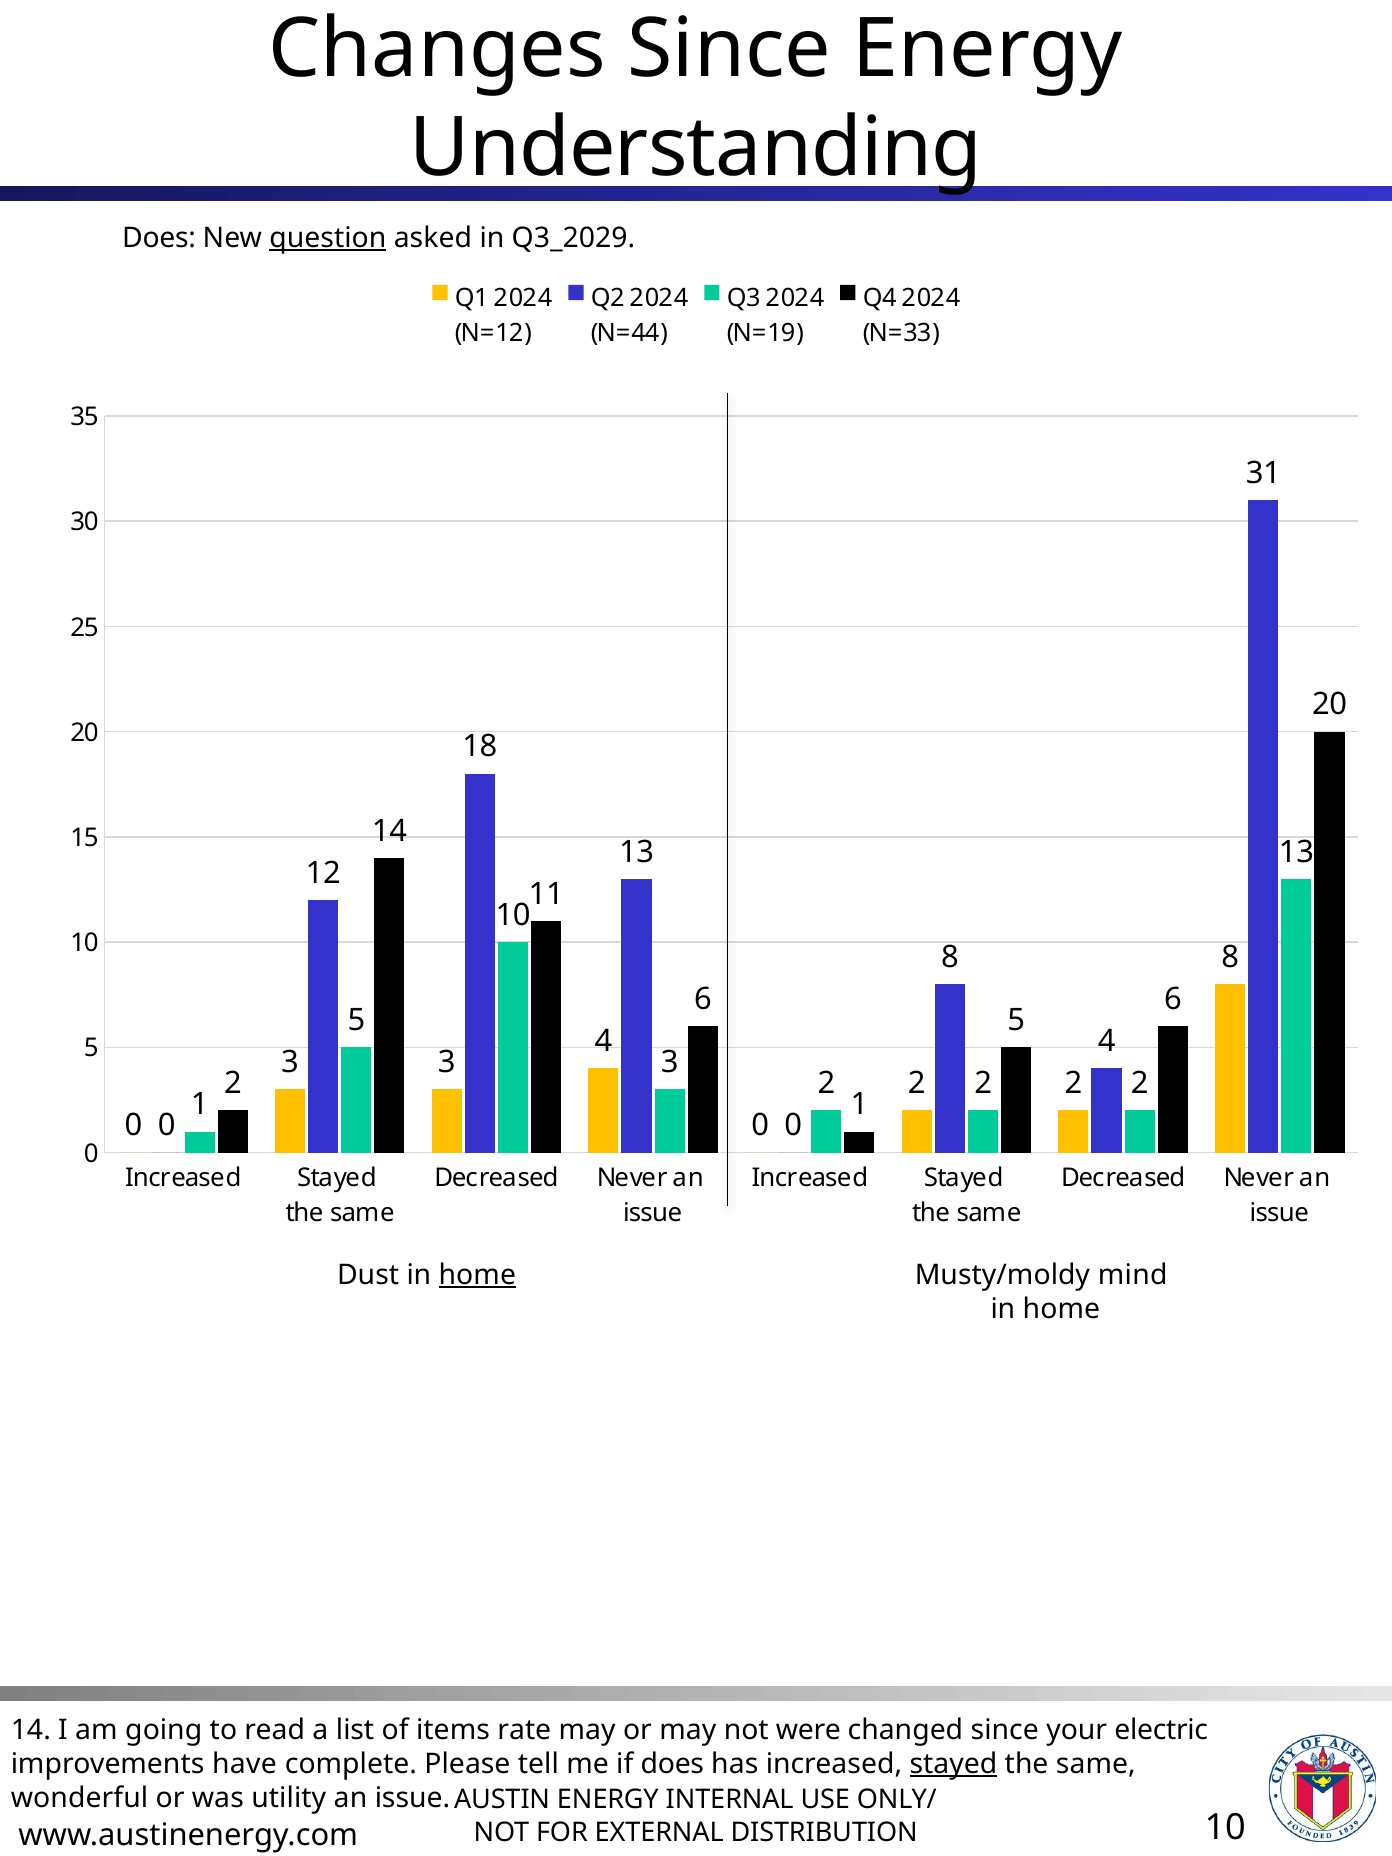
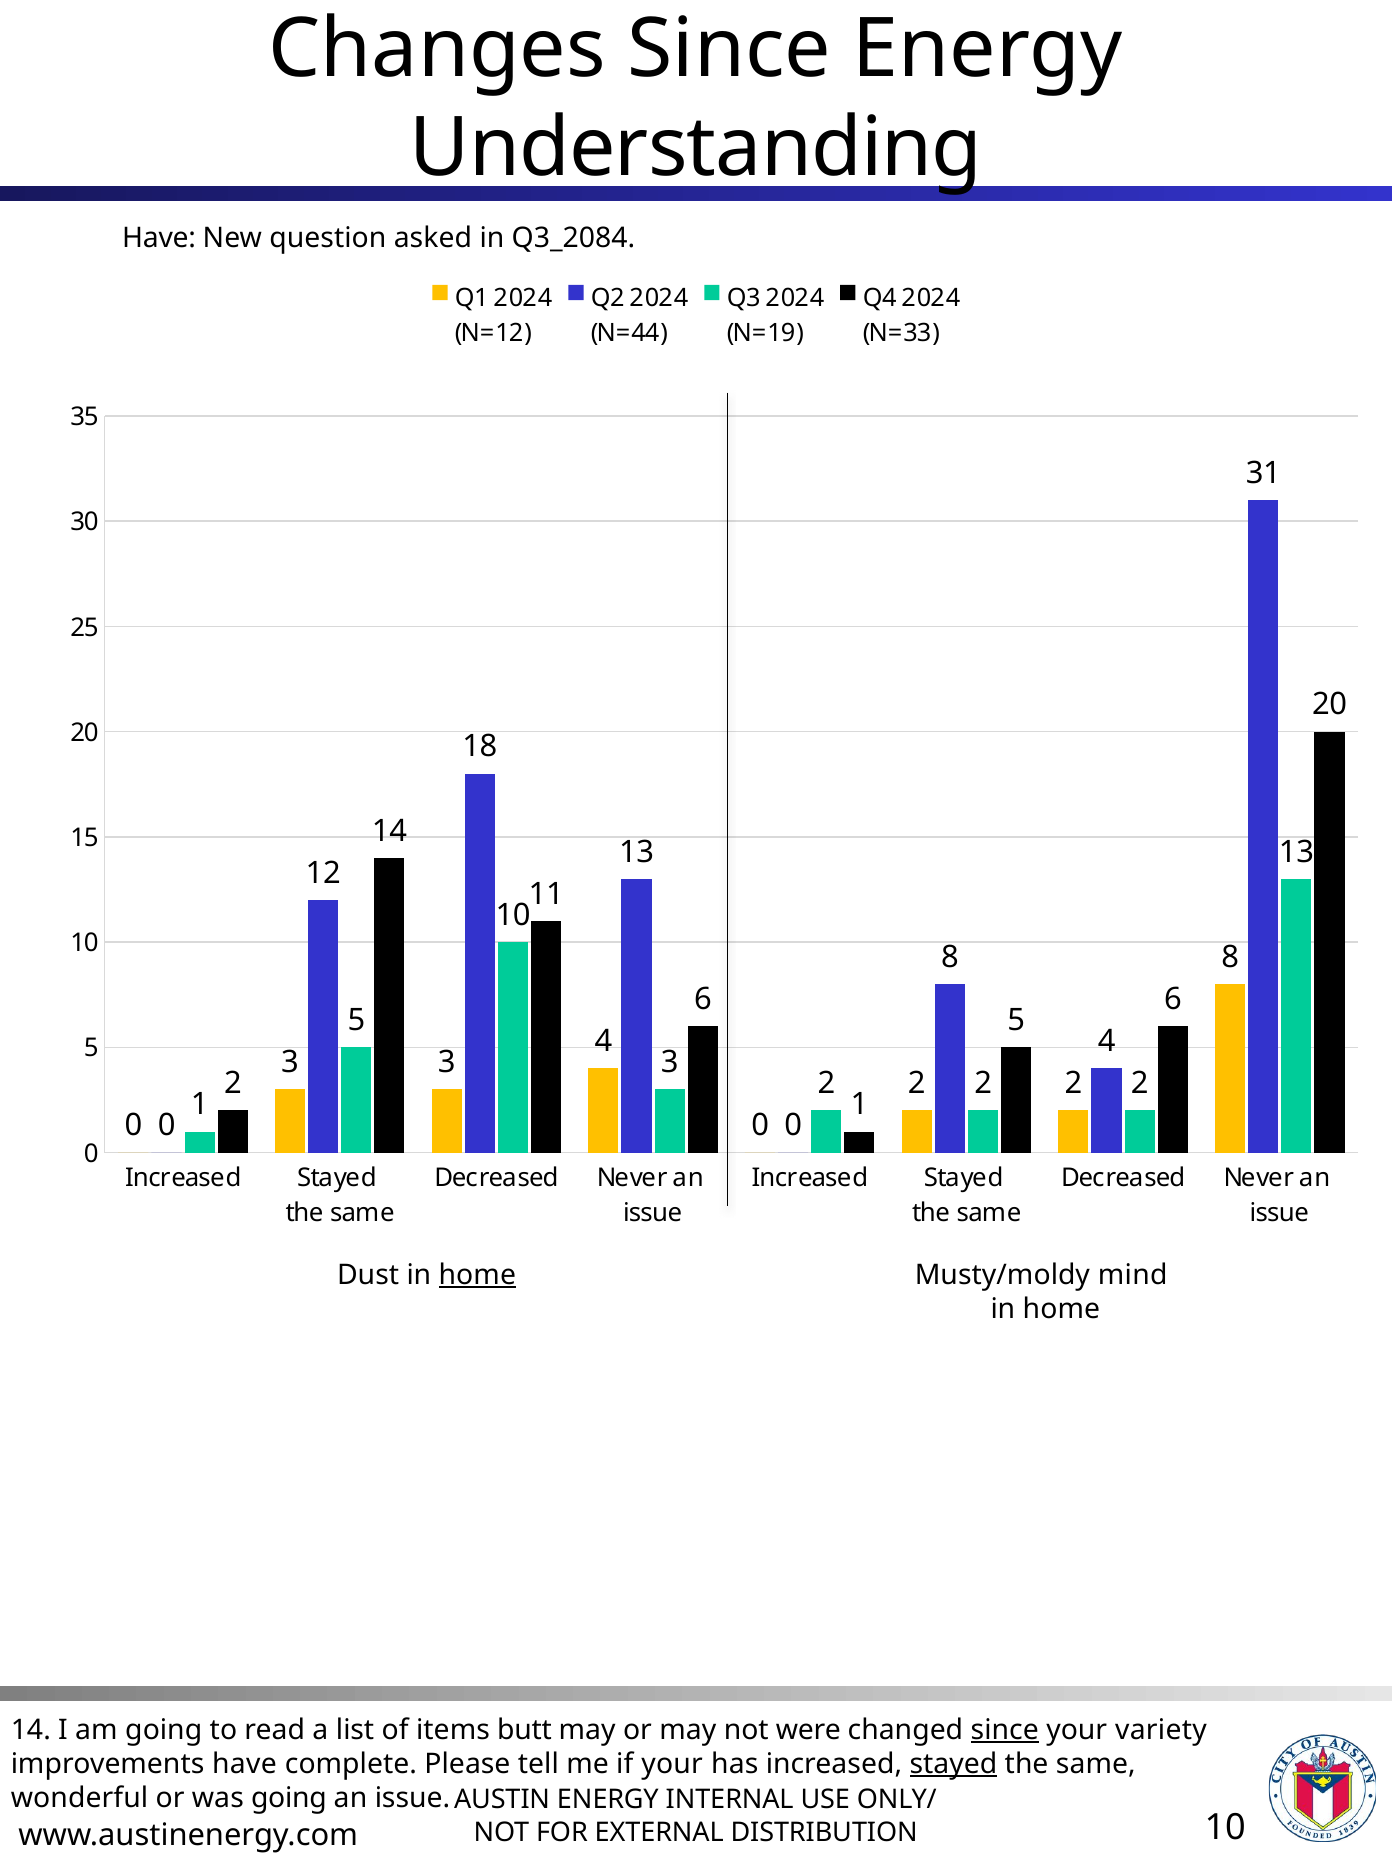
Does: Does -> Have (159, 238)
question underline: present -> none (328, 238)
Q3_2029: Q3_2029 -> Q3_2084 (573, 238)
rate: rate -> butt (524, 1730)
since underline: none -> present (1005, 1730)
electric: electric -> variety (1161, 1730)
if does: does -> your (672, 1764)
was utility: utility -> going (289, 1798)
